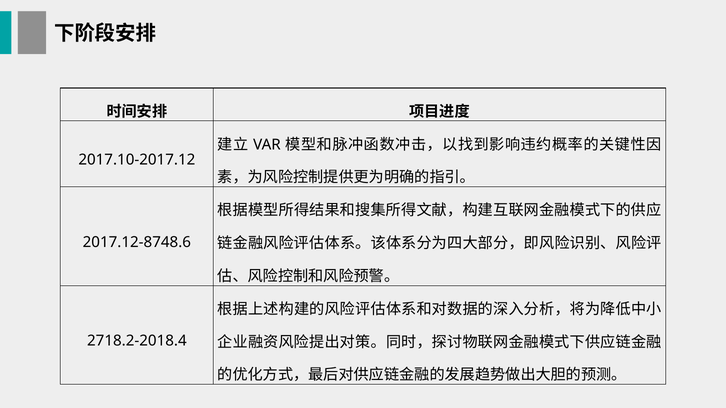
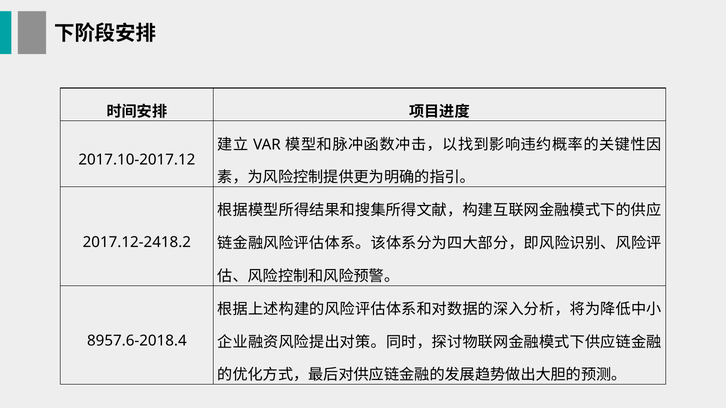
2017.12-8748.6: 2017.12-8748.6 -> 2017.12-2418.2 (137, 243)
2718.2-2018.4: 2718.2-2018.4 -> 8957.6-2018.4 (137, 341)
